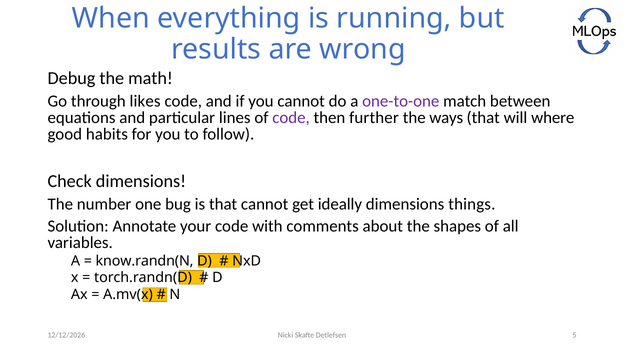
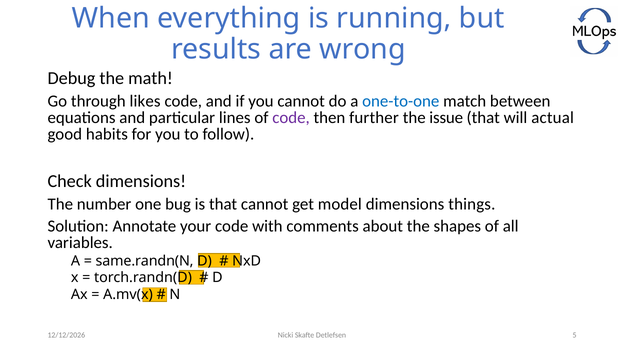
one-to-one colour: purple -> blue (401, 101)
ways: ways -> issue (446, 118)
where: where -> actual (553, 118)
ideally: ideally -> model (340, 204)
know.randn(N: know.randn(N -> same.randn(N (145, 261)
